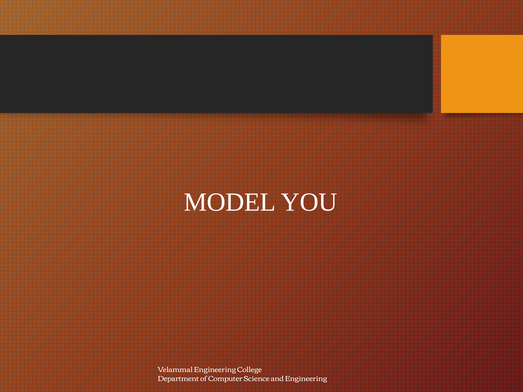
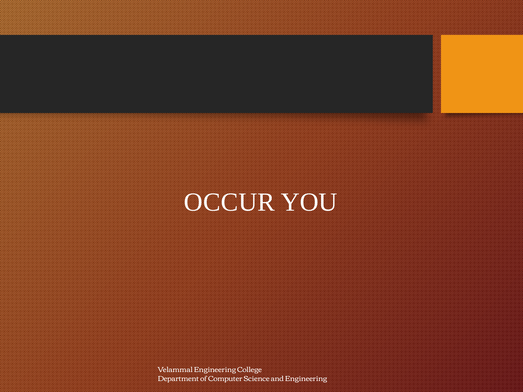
MODEL: MODEL -> OCCUR (230, 202)
